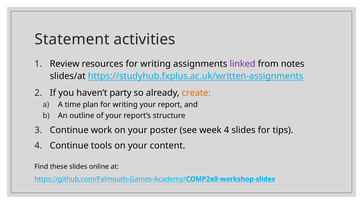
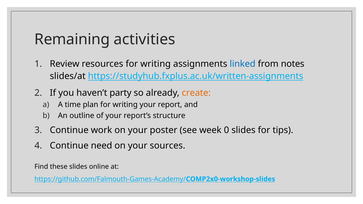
Statement: Statement -> Remaining (72, 39)
linked colour: purple -> blue (243, 64)
week 4: 4 -> 0 (226, 130)
tools: tools -> need (102, 146)
content: content -> sources (168, 146)
